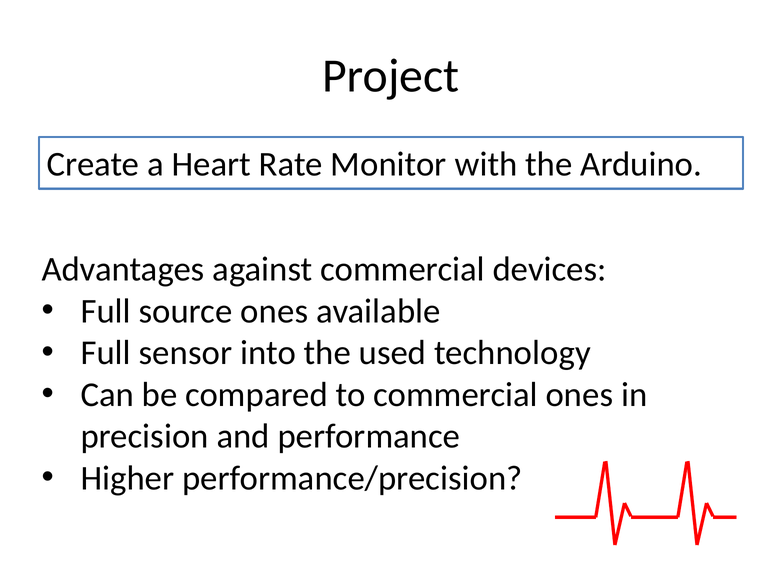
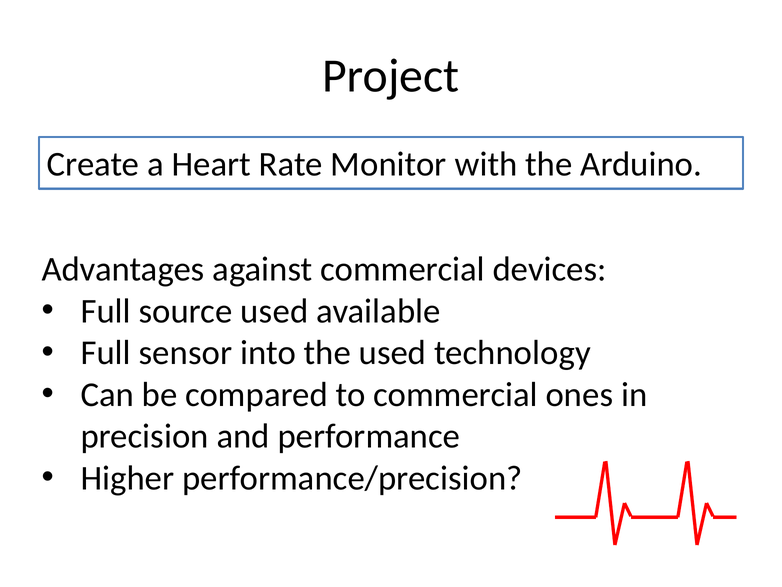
source ones: ones -> used (274, 311)
